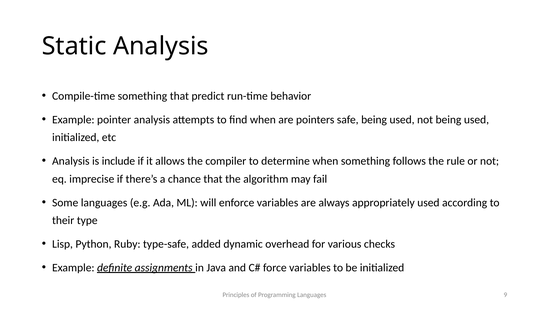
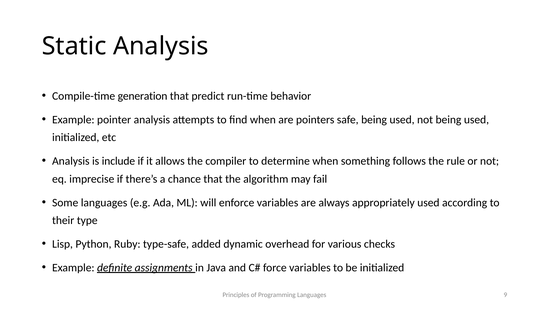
Compile-time something: something -> generation (143, 96)
